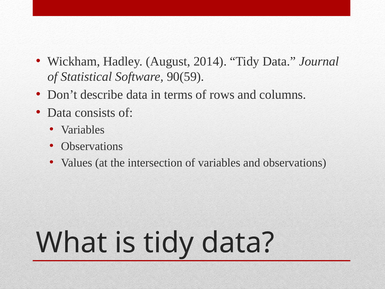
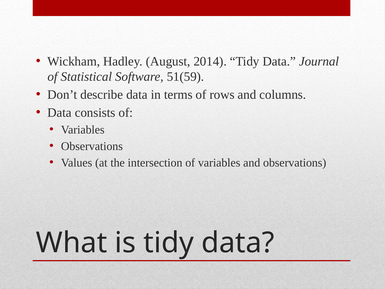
90(59: 90(59 -> 51(59 (185, 77)
